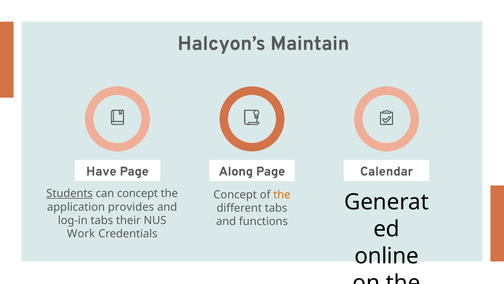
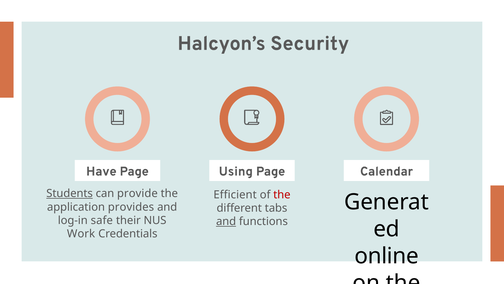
Maintain: Maintain -> Security (310, 43)
Along: Along -> Using (236, 171)
can concept: concept -> provide (137, 193)
Concept: Concept -> Efficient (235, 194)
the colour: orange -> red (282, 194)
log-in tabs: tabs -> safe (102, 220)
and underline: none -> present (226, 221)
